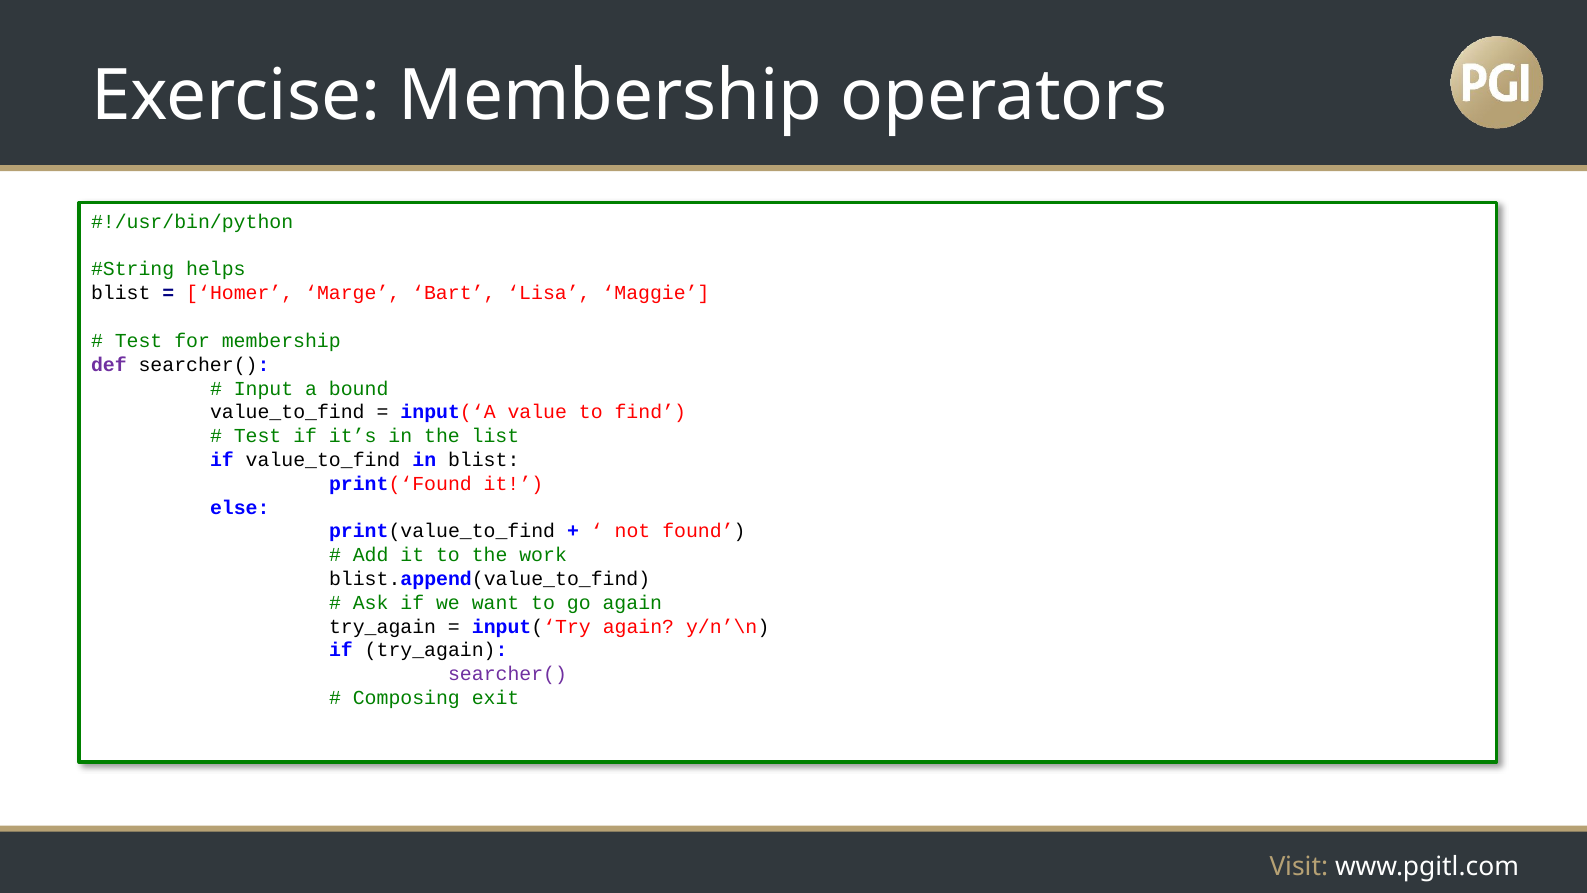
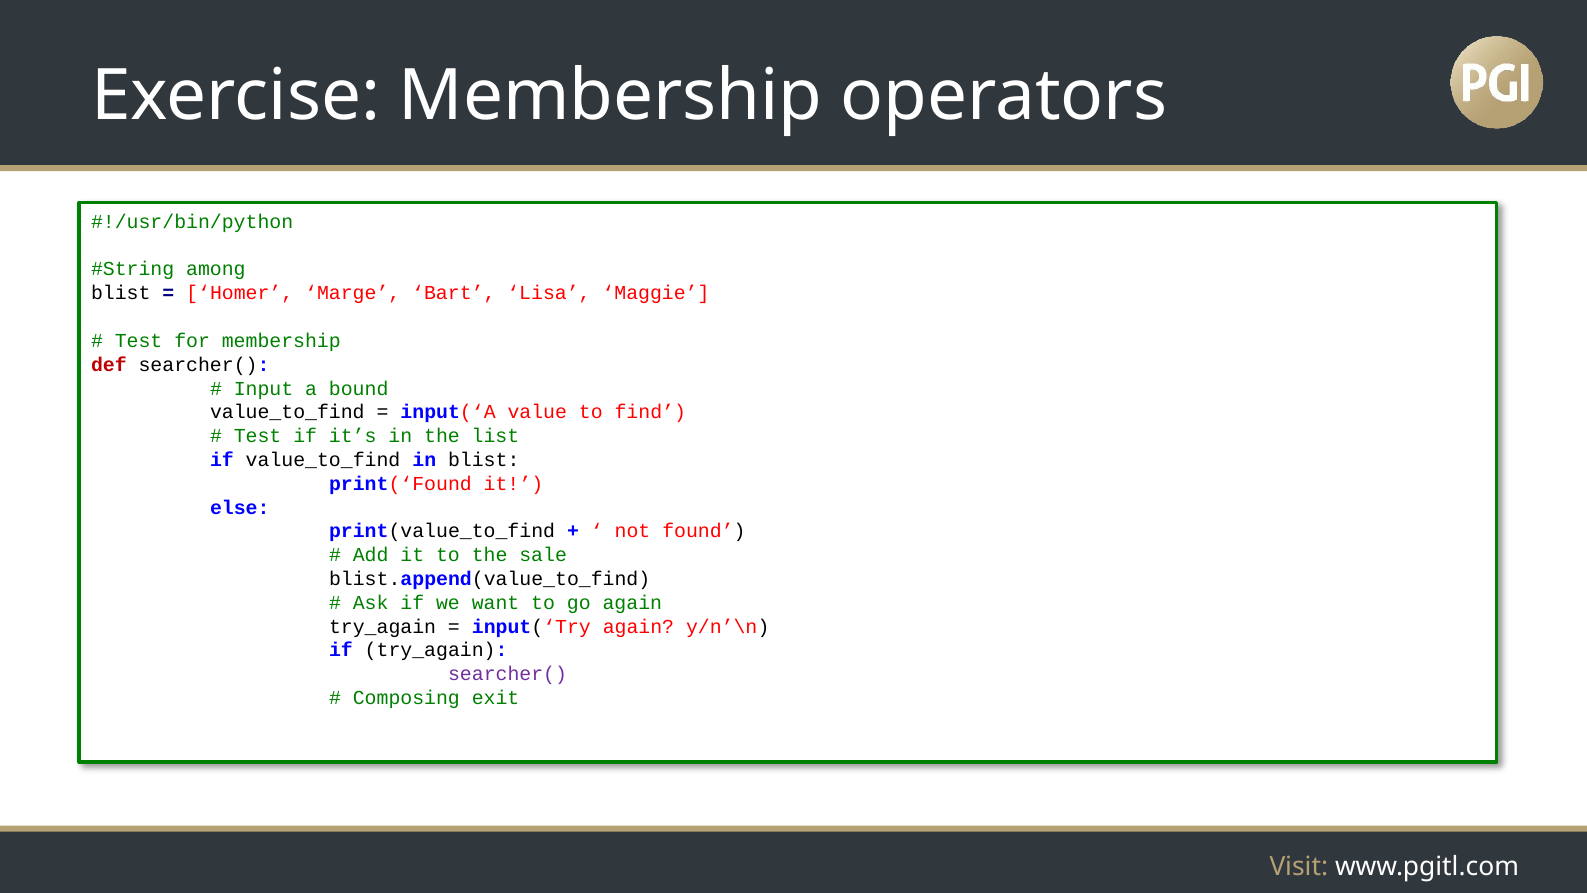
helps: helps -> among (216, 269)
def colour: purple -> red (109, 365)
work: work -> sale (543, 555)
